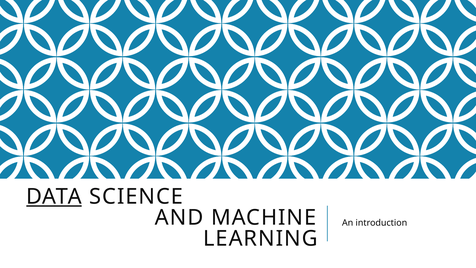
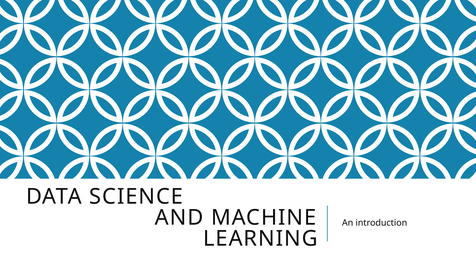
DATA underline: present -> none (54, 196)
